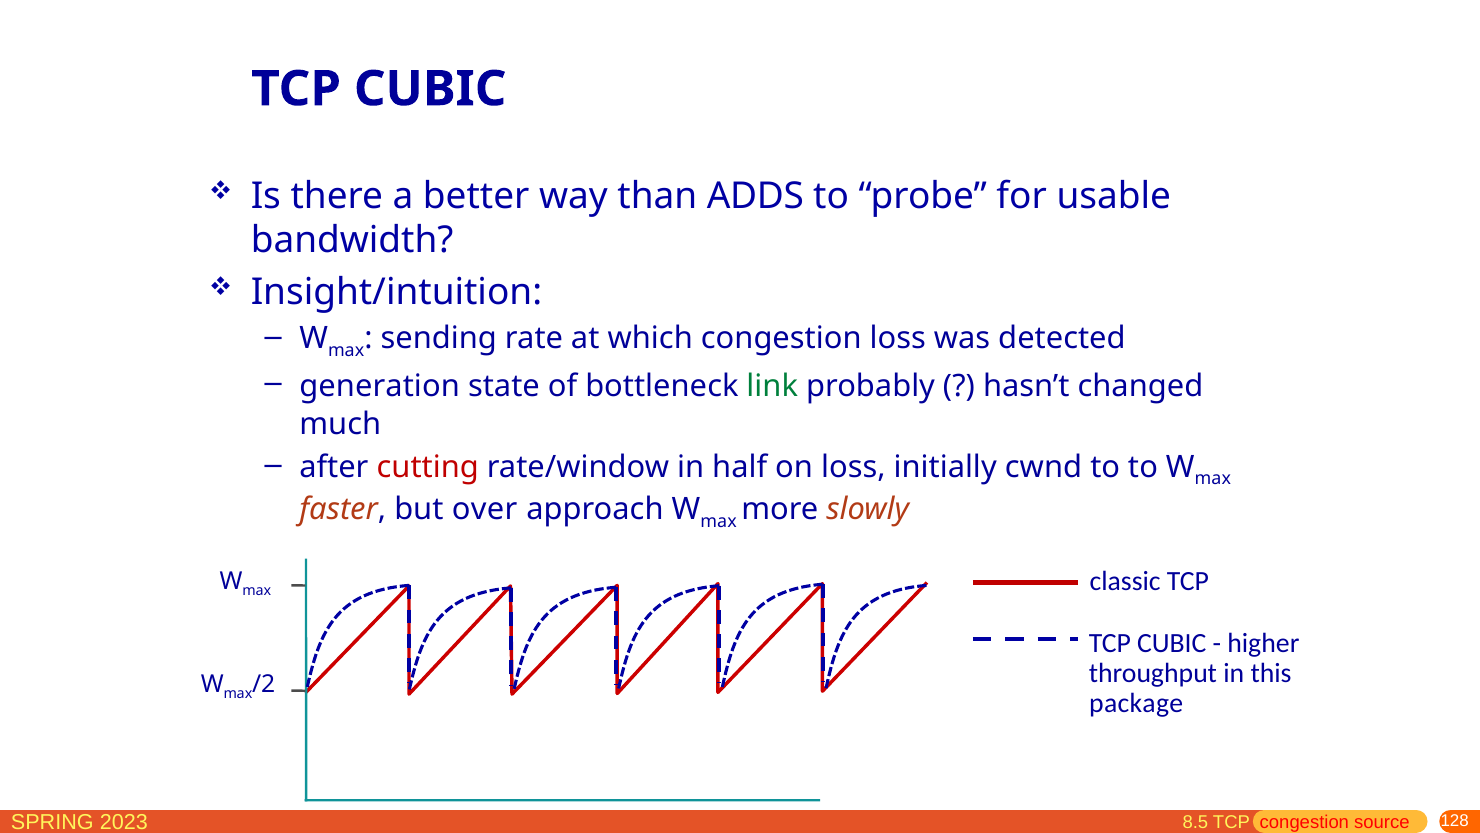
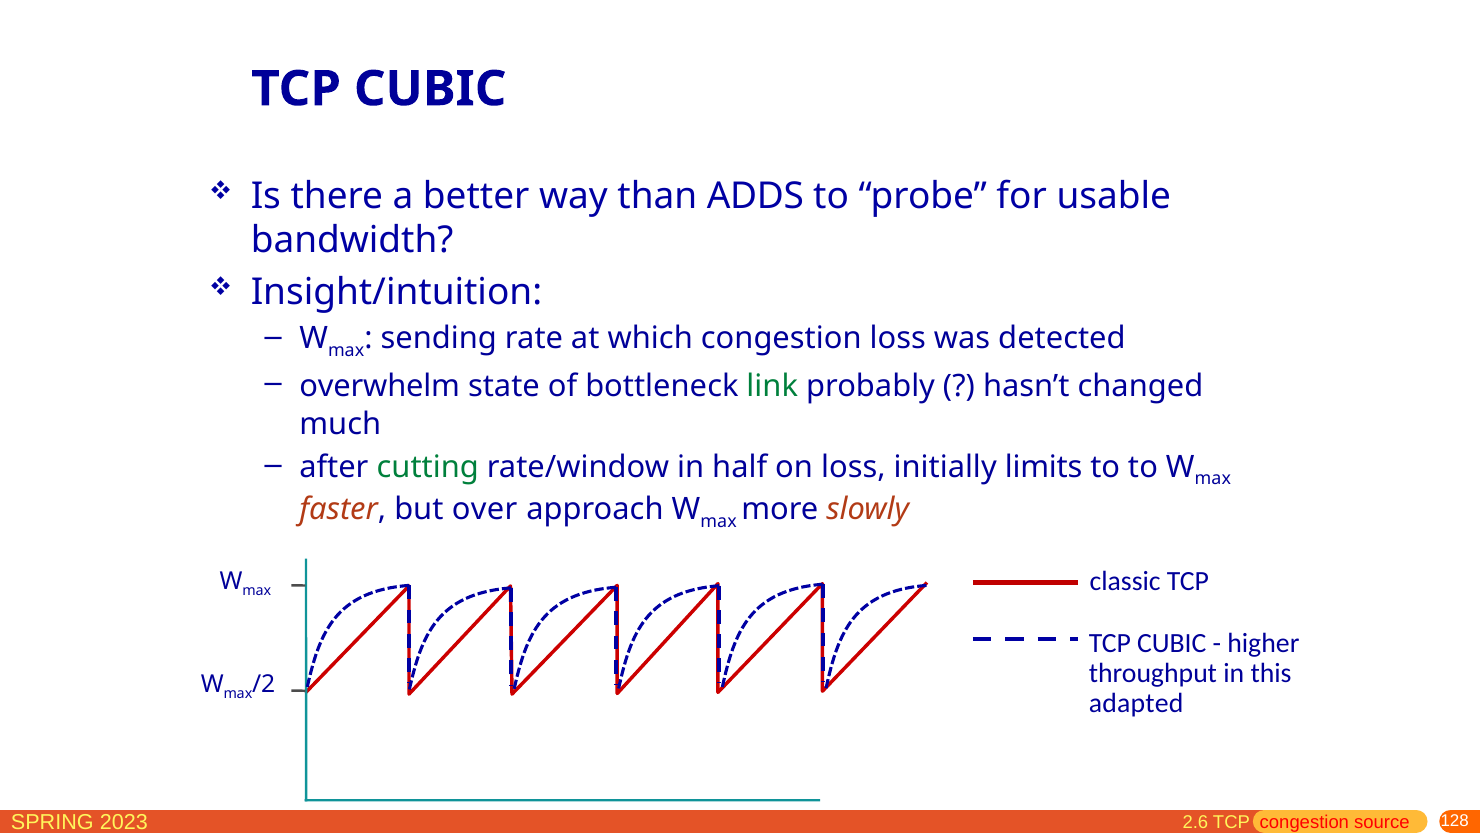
generation: generation -> overwhelm (380, 387)
cutting colour: red -> green (428, 467)
cwnd: cwnd -> limits (1044, 467)
package: package -> adapted (1136, 702)
8.5: 8.5 -> 2.6 (1195, 822)
